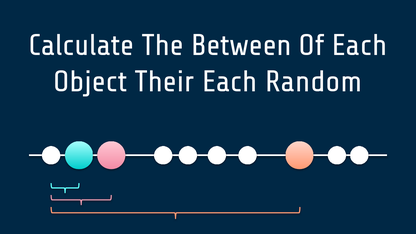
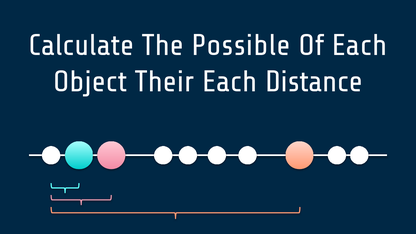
Between: Between -> Possible (241, 45)
Random: Random -> Distance (314, 81)
